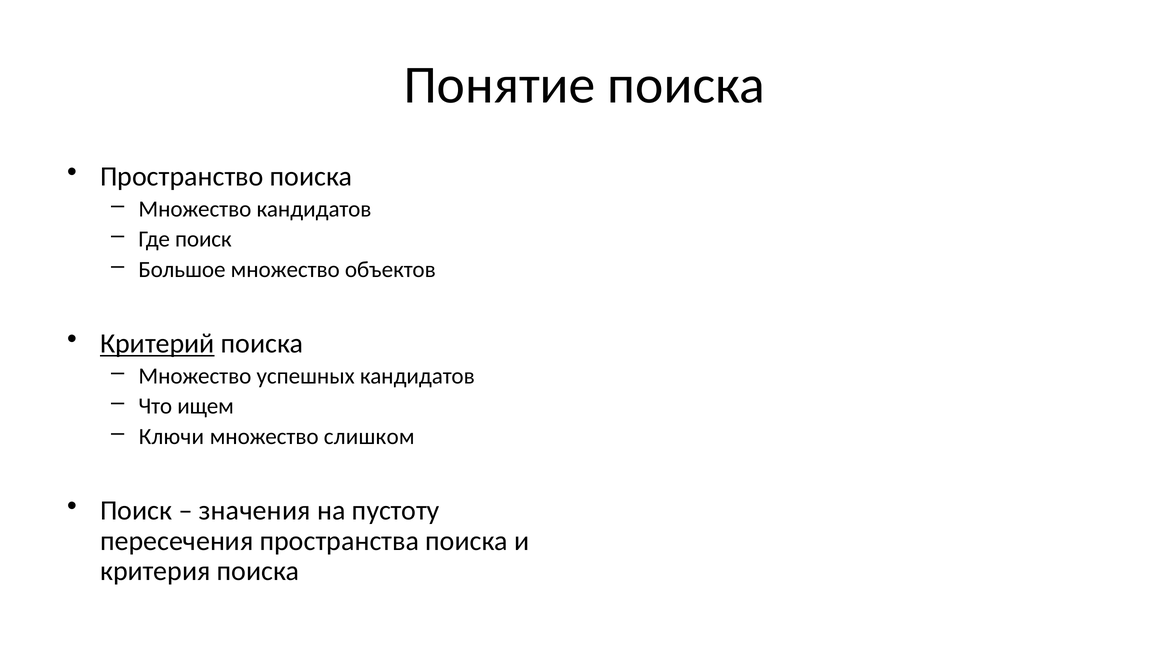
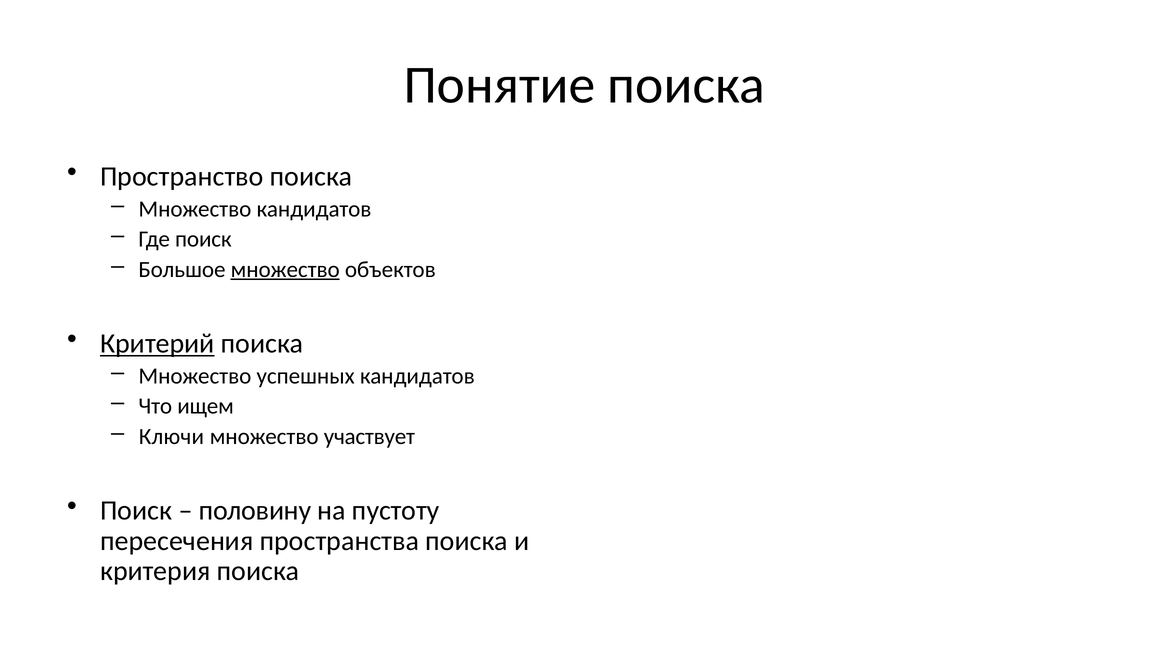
множество underline: none -> present (285, 269)
слишком: слишком -> участвует (369, 436)
значения: значения -> половину (255, 510)
